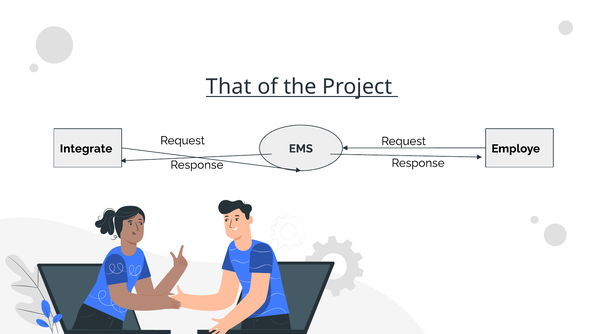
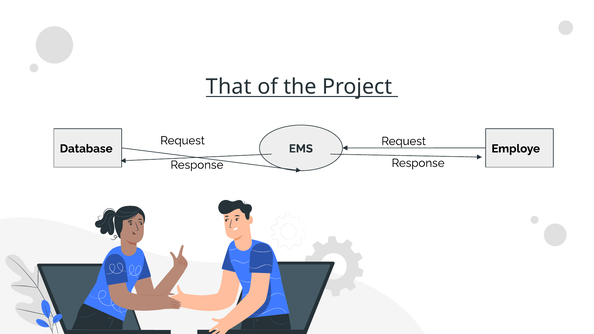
Integrate: Integrate -> Database (86, 149)
